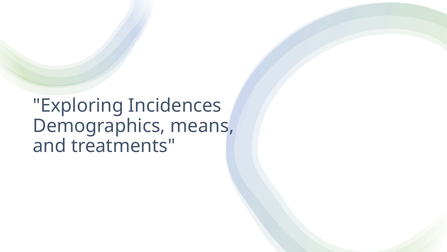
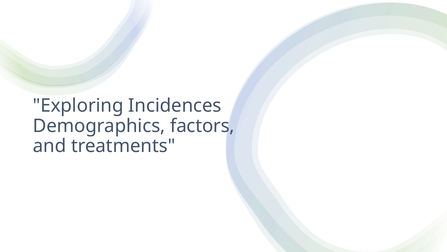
means: means -> factors (202, 126)
